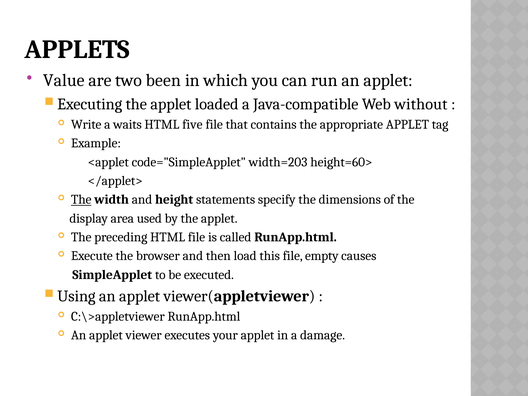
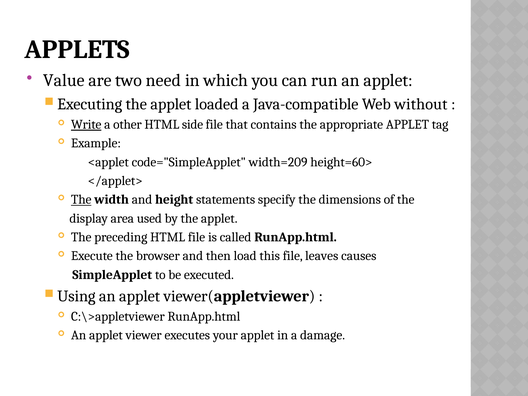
been: been -> need (163, 80)
Write underline: none -> present (86, 125)
waits: waits -> other (127, 125)
five: five -> side (193, 125)
width=203: width=203 -> width=209 (278, 162)
empty: empty -> leaves (322, 256)
